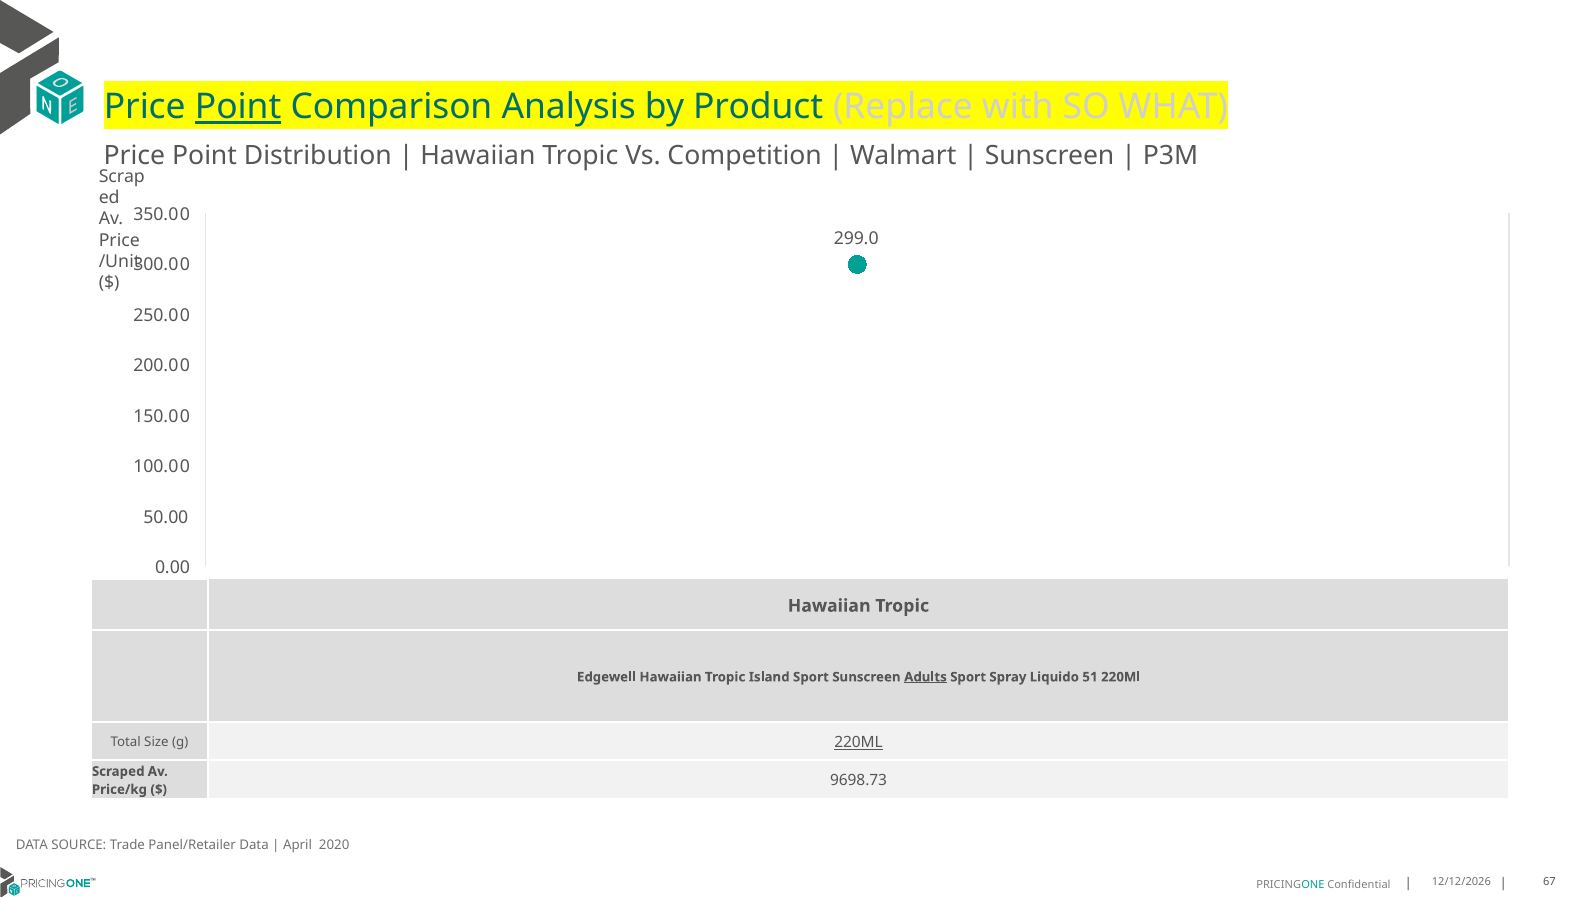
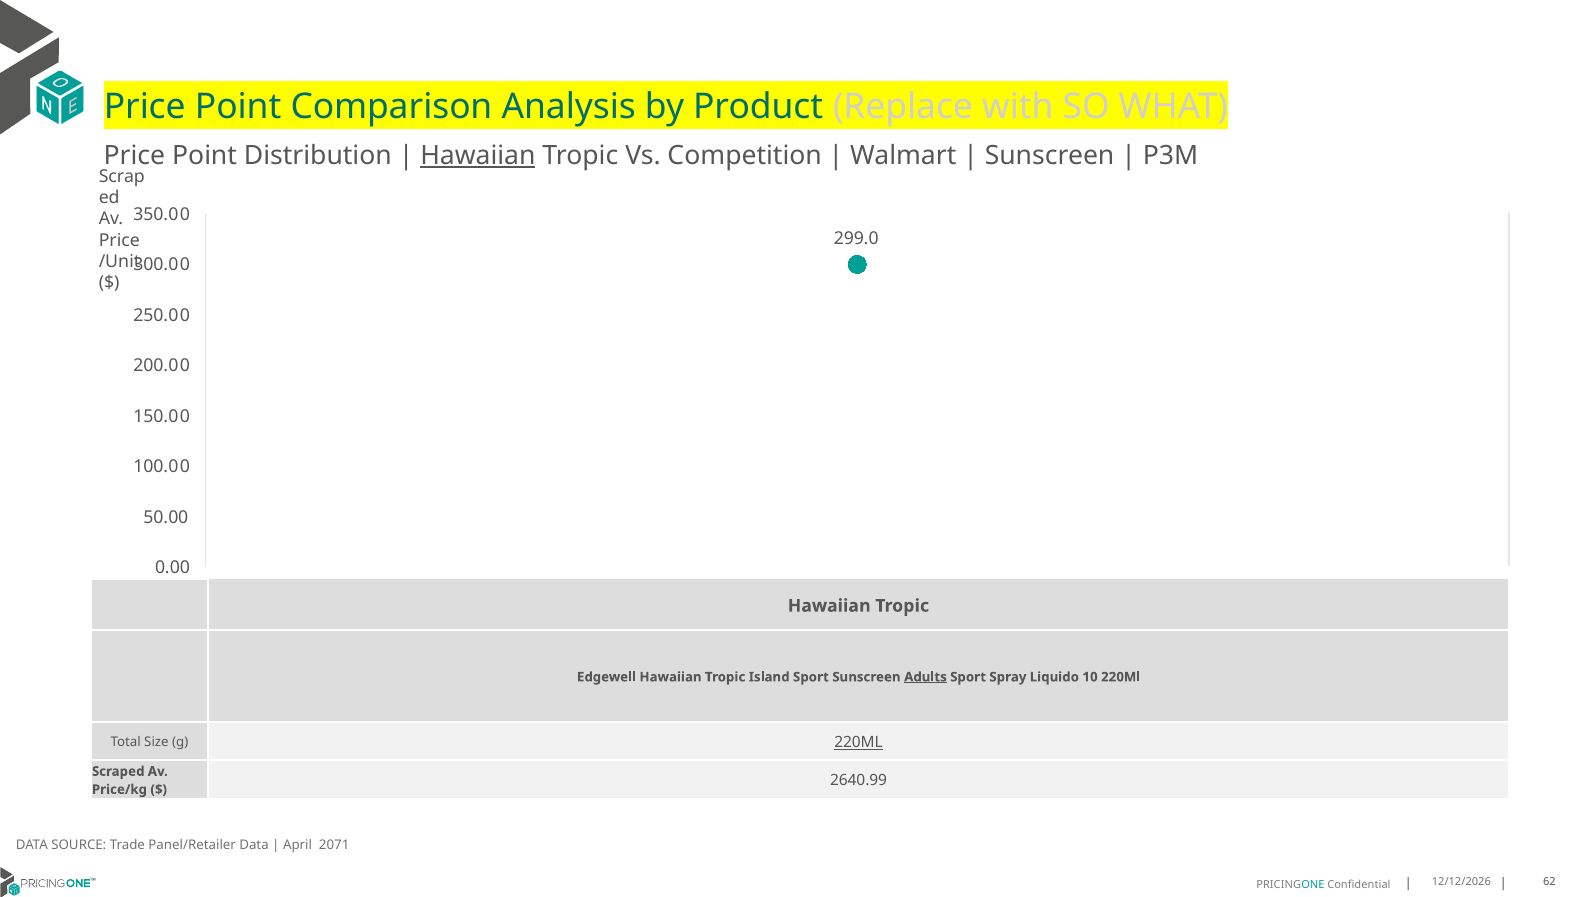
Point underline: present -> none (238, 107)
Hawaiian underline: none -> present (478, 156)
51: 51 -> 10 (1090, 677)
9698.73: 9698.73 -> 2640.99 (859, 781)
2020: 2020 -> 2071 (334, 845)
67: 67 -> 62 (1549, 882)
